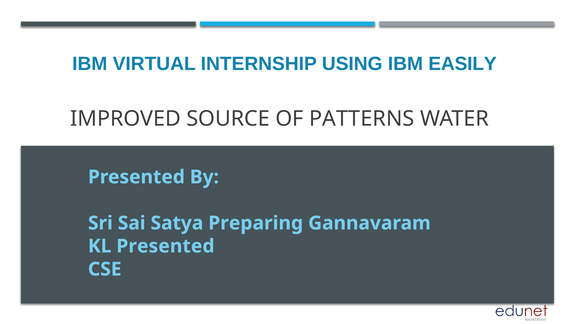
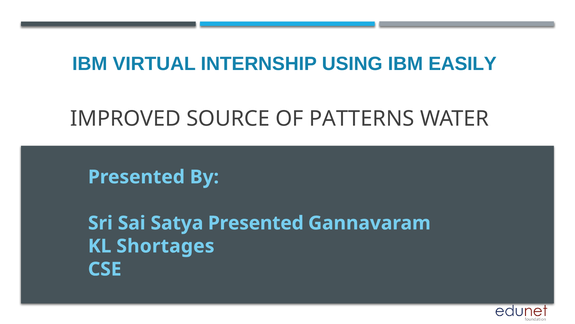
Satya Preparing: Preparing -> Presented (256, 223)
KL Presented: Presented -> Shortages (165, 246)
